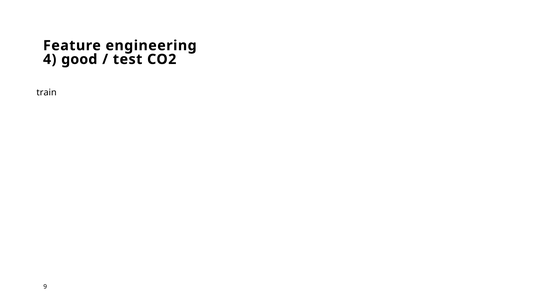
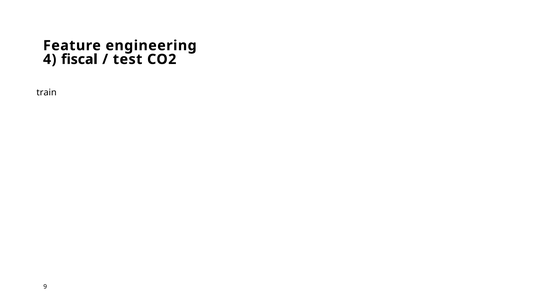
good: good -> fiscal (79, 59)
